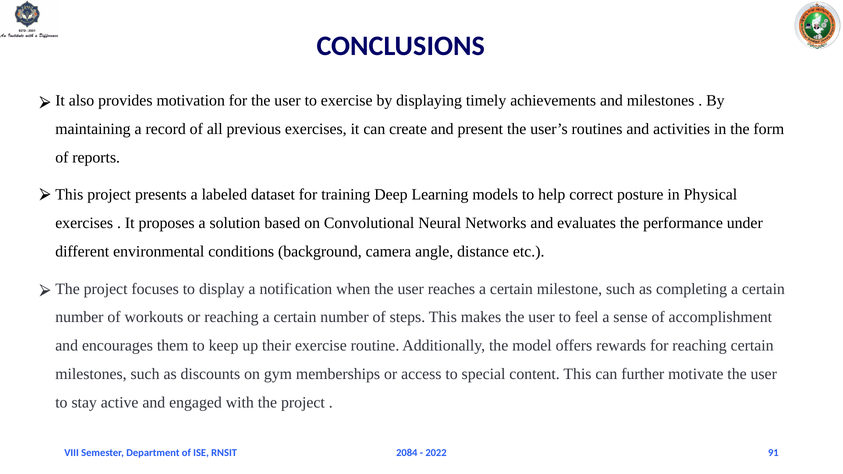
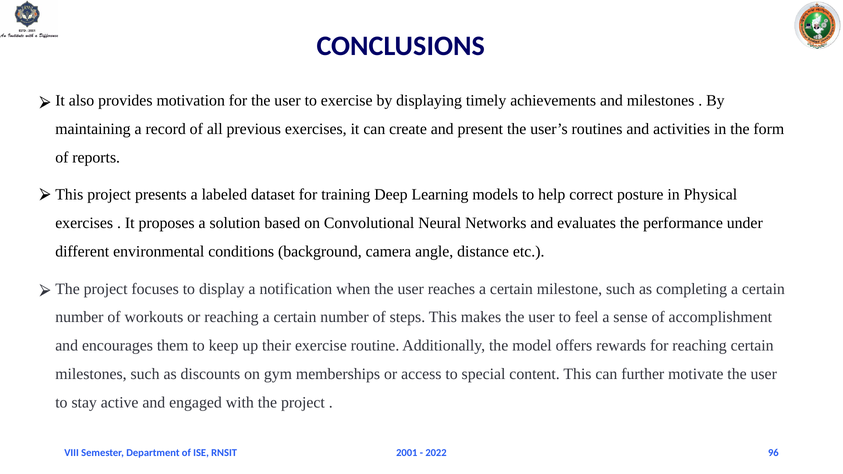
2084: 2084 -> 2001 (407, 453)
91: 91 -> 96 (773, 453)
